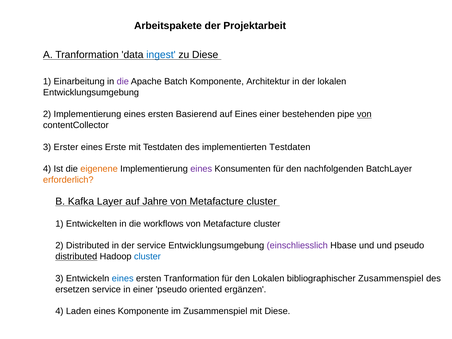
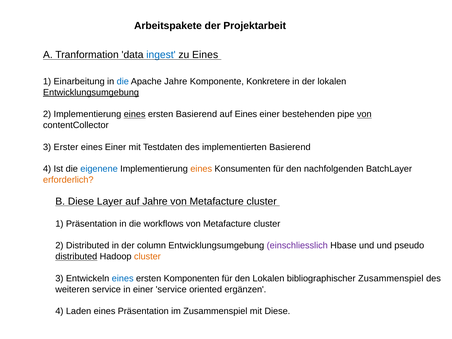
zu Diese: Diese -> Eines (205, 55)
die colour: purple -> blue (123, 81)
Apache Batch: Batch -> Jahre (176, 81)
Architektur: Architektur -> Konkretere (268, 81)
Entwicklungsumgebung underline: none -> present (91, 92)
eines underline: none -> present (135, 114)
Erste: Erste -> Einer (116, 147)
implementierten Testdaten: Testdaten -> Basierend (290, 147)
eigenene colour: orange -> blue (99, 169)
eines colour: purple -> orange (201, 169)
B Kafka: Kafka -> Diese (81, 201)
1 Entwickelten: Entwickelten -> Präsentation (91, 224)
der service: service -> column (151, 246)
cluster colour: blue -> orange (147, 257)
ersten Tranformation: Tranformation -> Komponenten (192, 278)
ersetzen: ersetzen -> weiteren (73, 289)
einer pseudo: pseudo -> service (171, 289)
eines Komponente: Komponente -> Präsentation (143, 311)
